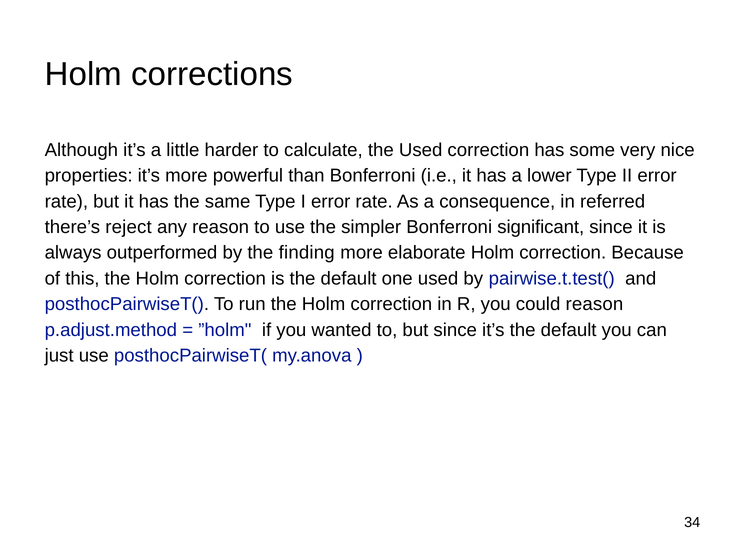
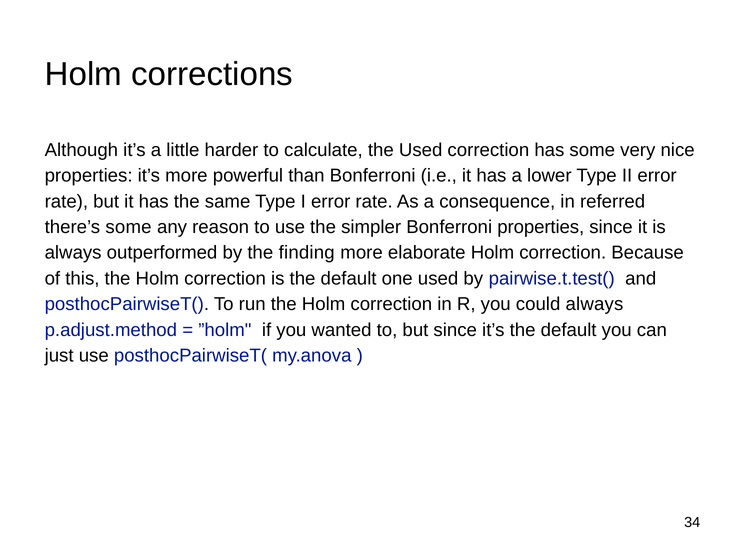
there’s reject: reject -> some (129, 227)
Bonferroni significant: significant -> properties (541, 227)
could reason: reason -> always (594, 304)
